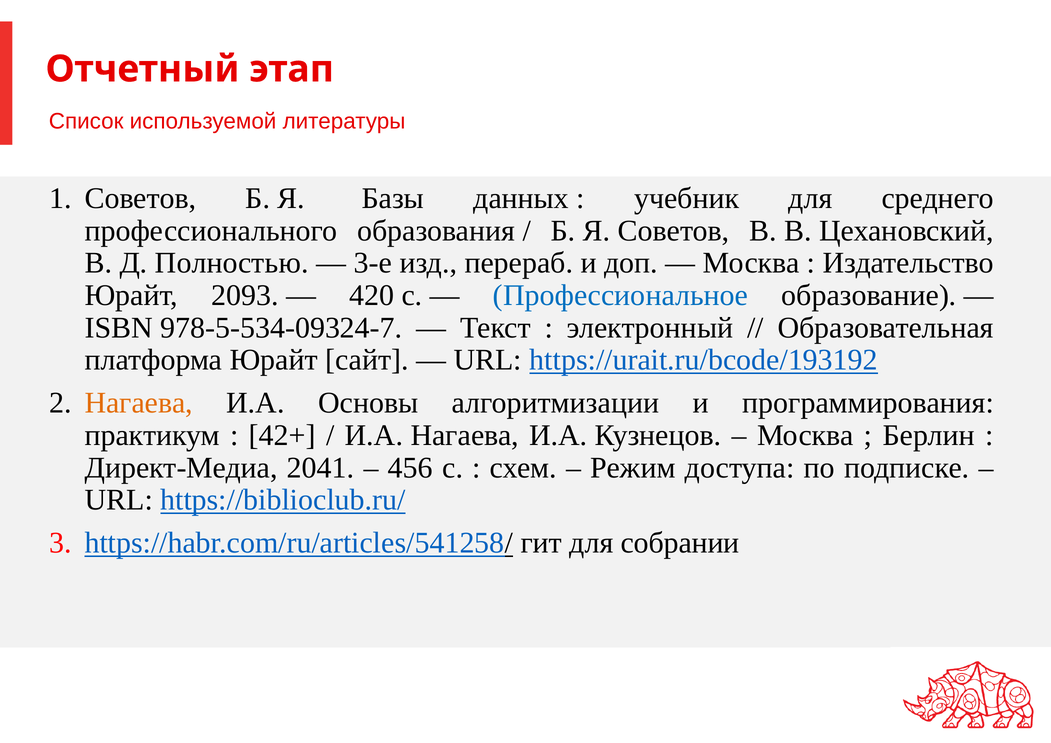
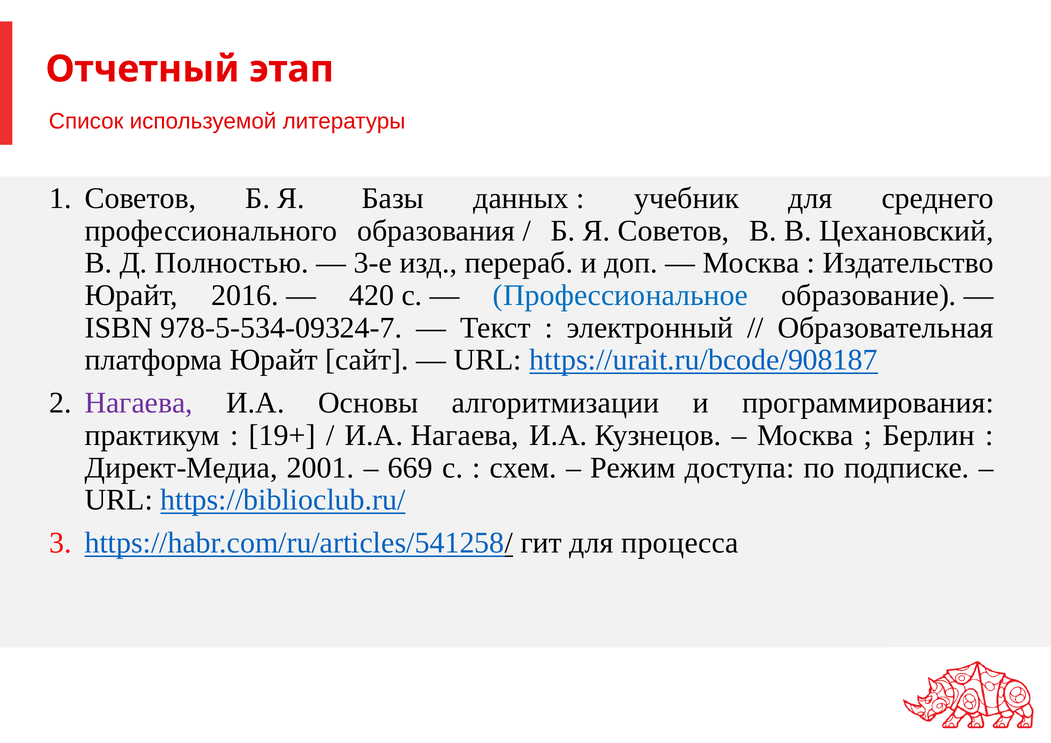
2093: 2093 -> 2016 (245, 295)
https://urait.ru/bcode/193192: https://urait.ru/bcode/193192 -> https://urait.ru/bcode/908187 (704, 360)
Нагаева colour: orange -> purple (139, 403)
42+: 42+ -> 19+ (282, 435)
2041: 2041 -> 2001 (321, 468)
456: 456 -> 669 (410, 468)
собрании: собрании -> процесса (680, 543)
